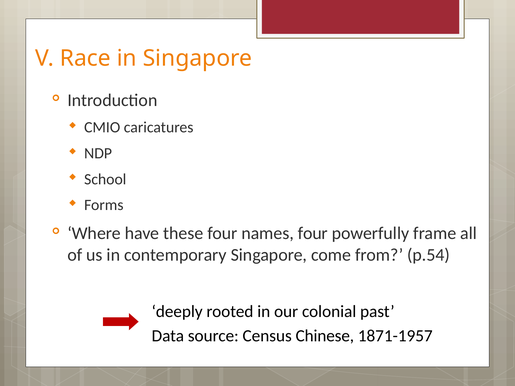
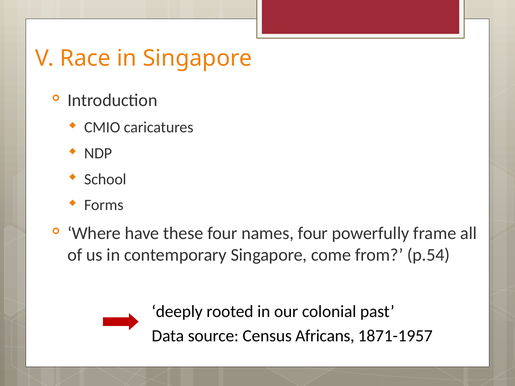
Chinese: Chinese -> Africans (325, 336)
